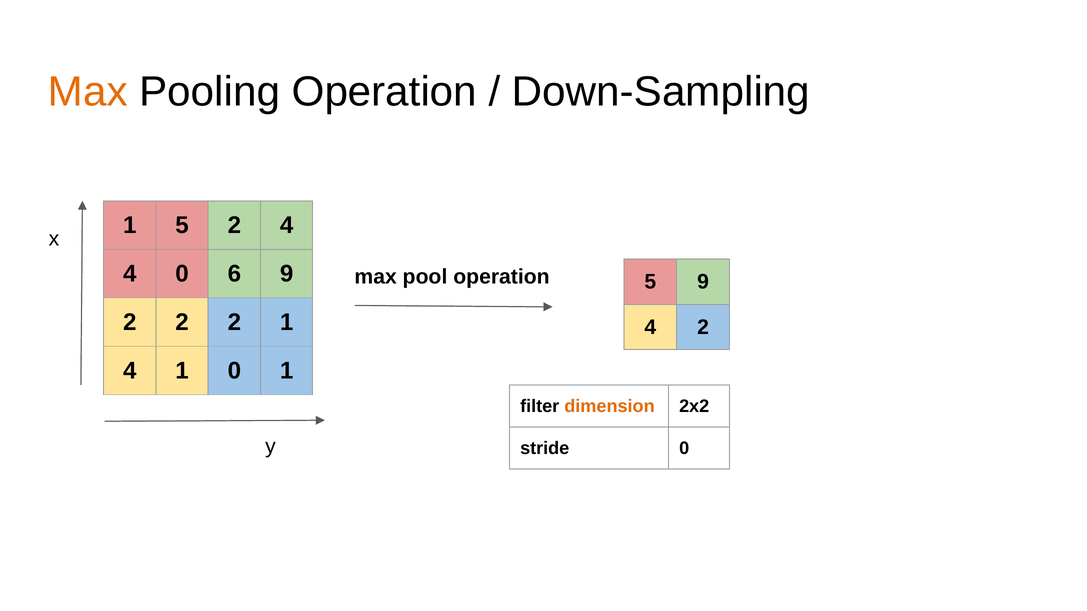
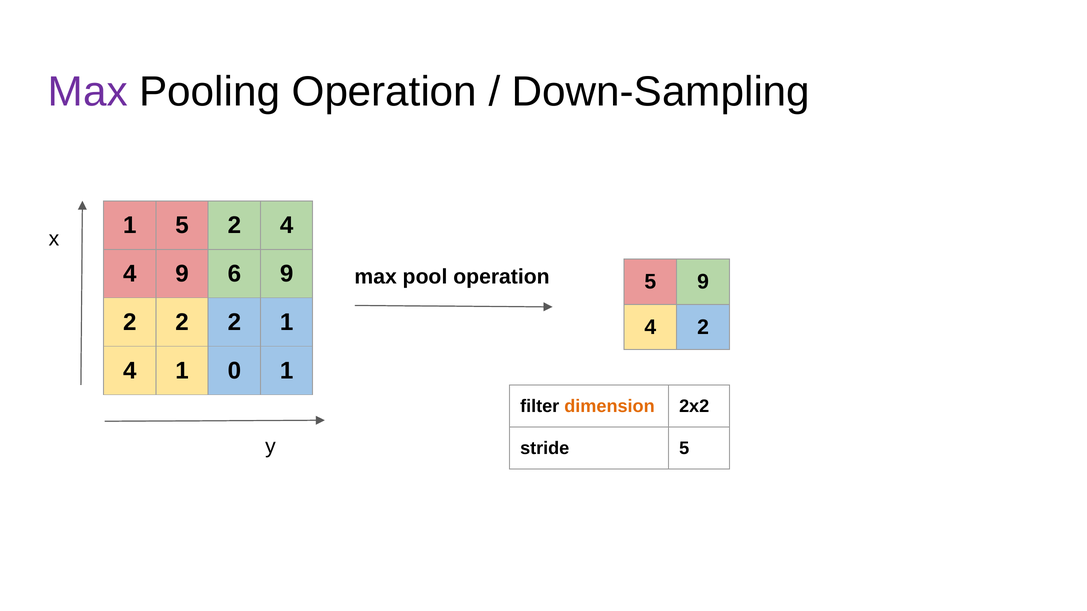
Max colour: orange -> purple (88, 92)
4 0: 0 -> 9 (182, 274)
stride 0: 0 -> 5 (684, 449)
